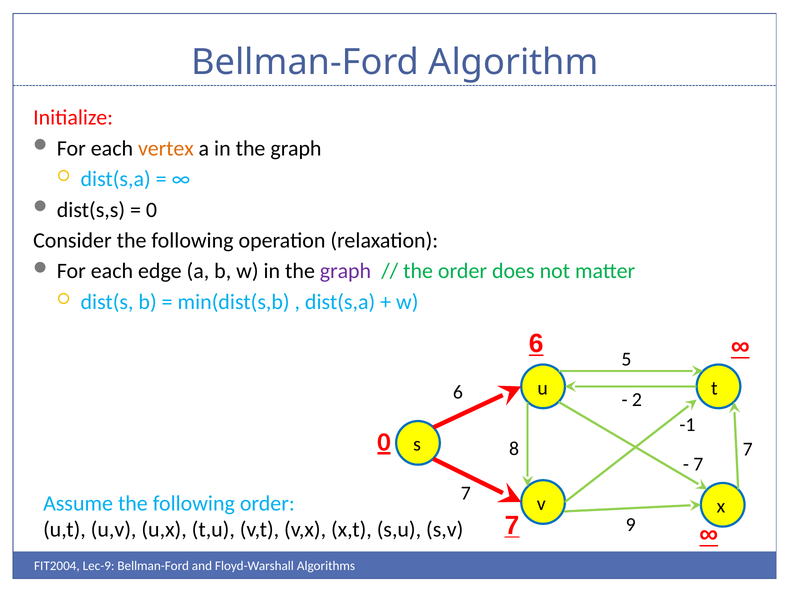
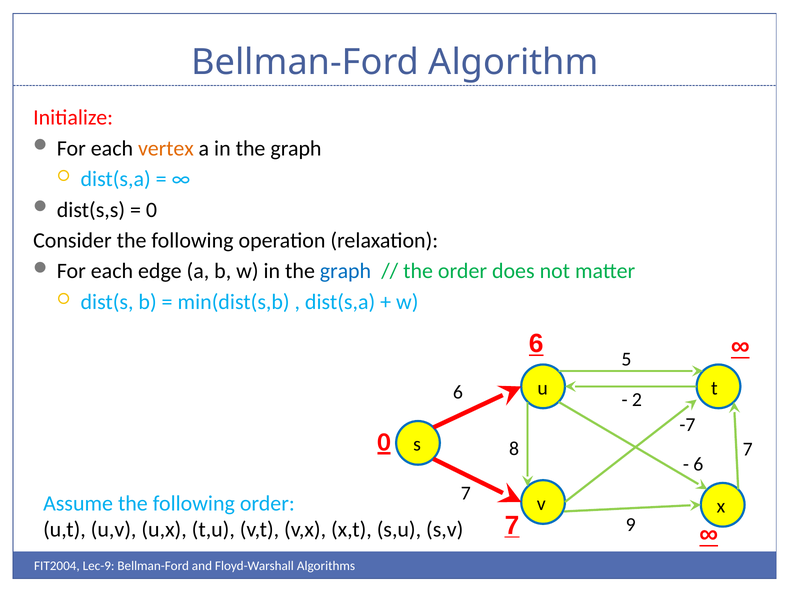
graph colour: purple -> blue (345, 271)
-1: -1 -> -7 (687, 425)
7: 7 -> 6 (698, 465)
